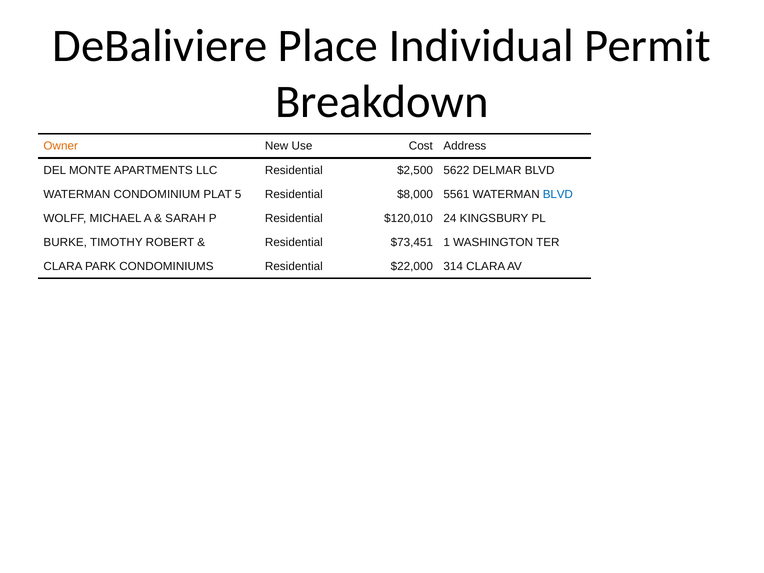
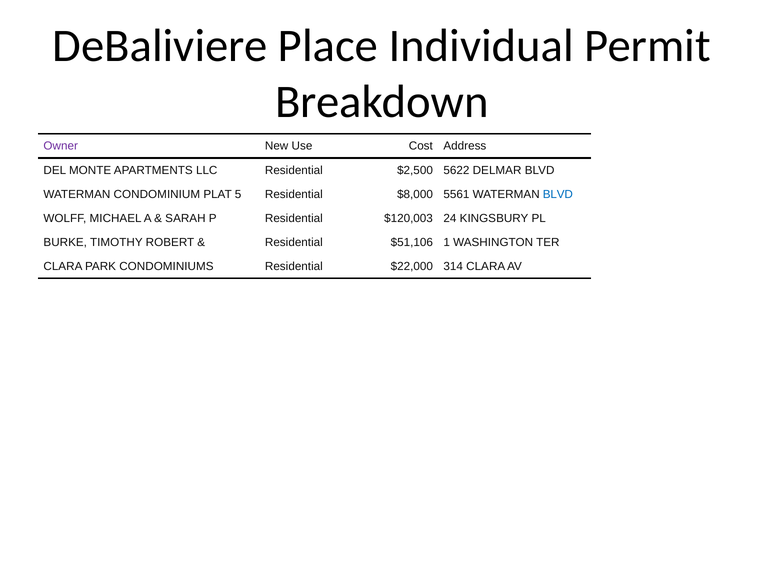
Owner colour: orange -> purple (61, 146)
$120,010: $120,010 -> $120,003 (409, 218)
$73,451: $73,451 -> $51,106 (412, 242)
